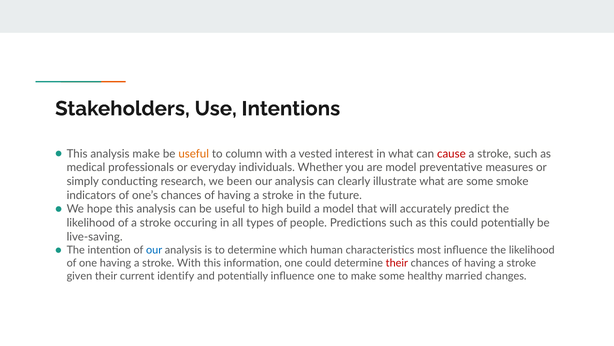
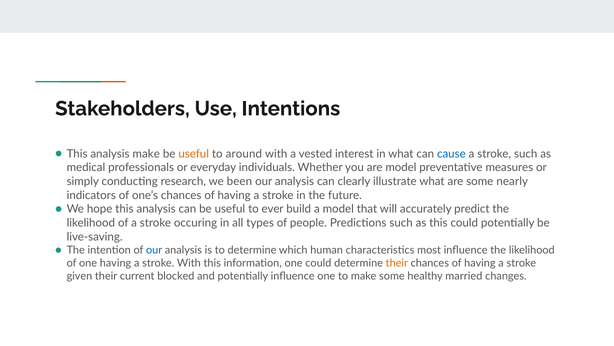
column: column -> around (244, 153)
cause colour: red -> blue (451, 153)
smoke: smoke -> nearly (512, 181)
high: high -> ever (273, 209)
their colour: red -> orange (397, 263)
identify: identify -> blocked (176, 276)
